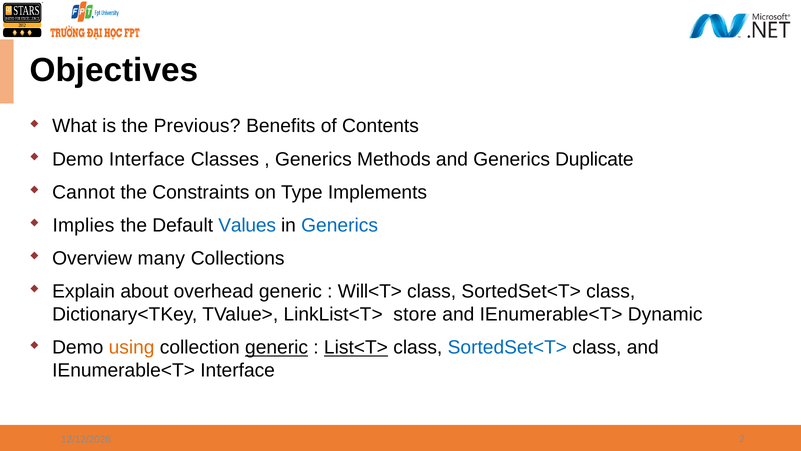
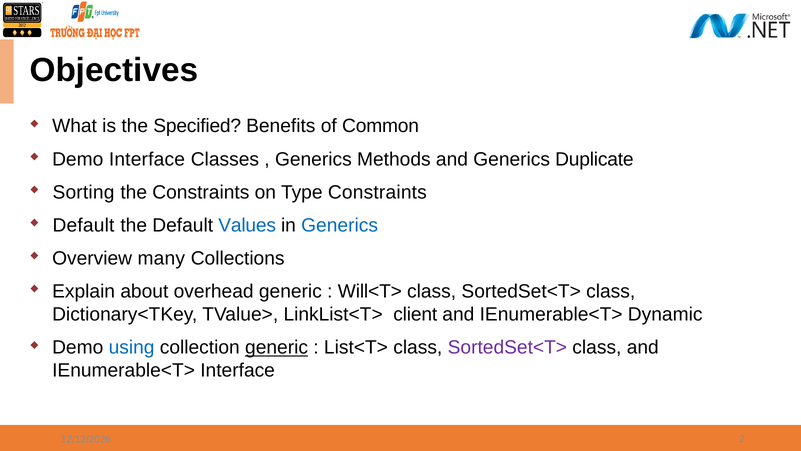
Previous: Previous -> Specified (197, 126)
Contents: Contents -> Common (381, 126)
Cannot: Cannot -> Sorting (83, 192)
Type Implements: Implements -> Constraints (377, 192)
Implies: Implies -> Default (83, 225)
store: store -> client (415, 314)
using colour: orange -> blue (132, 347)
List<T> underline: present -> none (356, 347)
SortedSet<T> colour: blue -> purple (507, 347)
